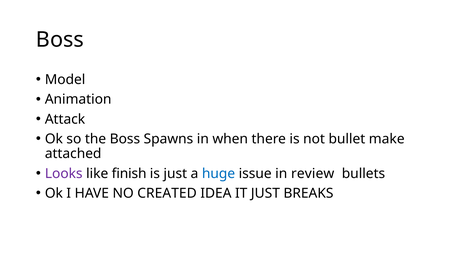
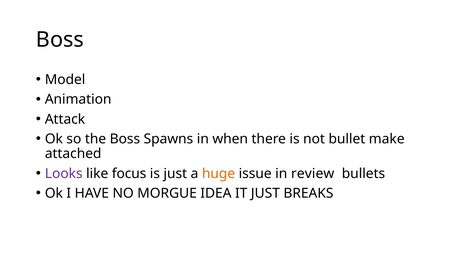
finish: finish -> focus (129, 174)
huge colour: blue -> orange (219, 174)
CREATED: CREATED -> MORGUE (167, 194)
